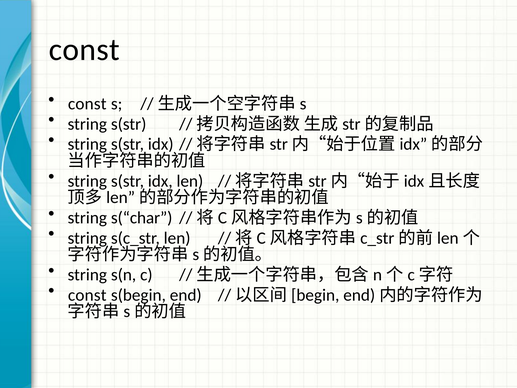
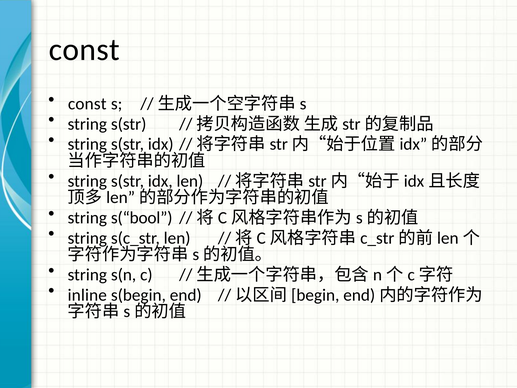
s(“char: s(“char -> s(“bool (142, 218)
const: const -> inline (87, 295)
